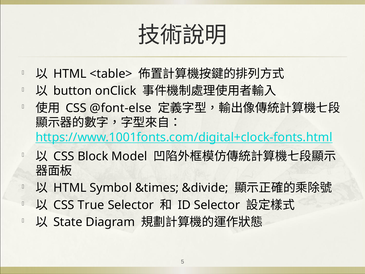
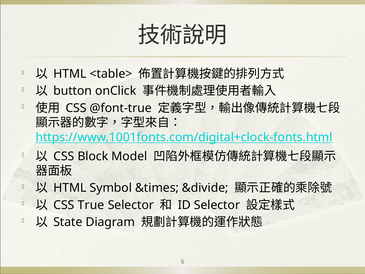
@font-else: @font-else -> @font-true (121, 108)
